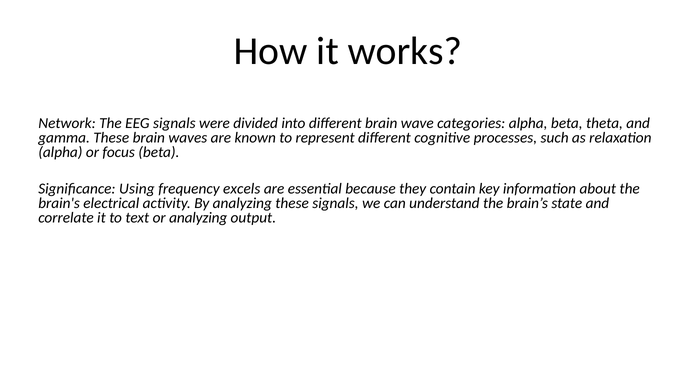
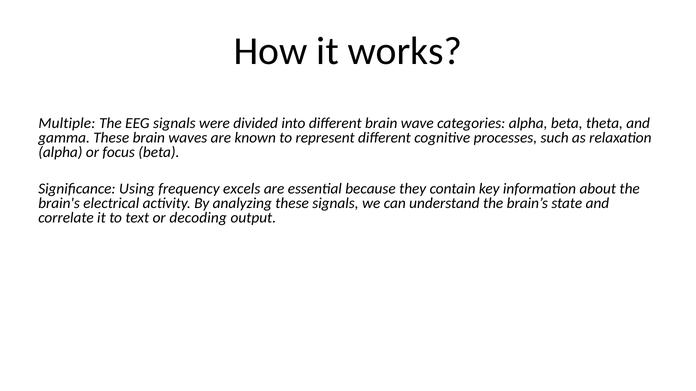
Network: Network -> Multiple (67, 123)
or analyzing: analyzing -> decoding (198, 218)
